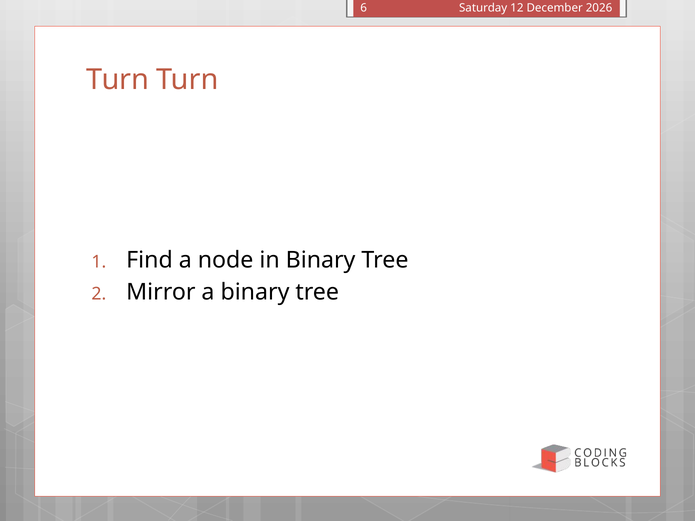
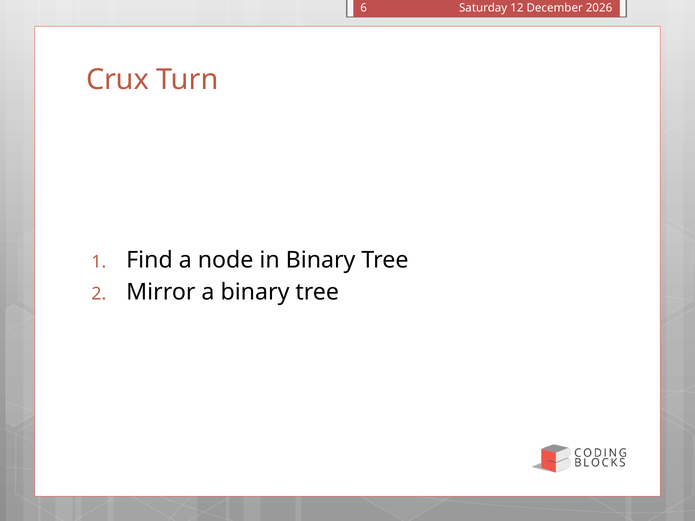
Turn: Turn -> Crux (118, 80)
